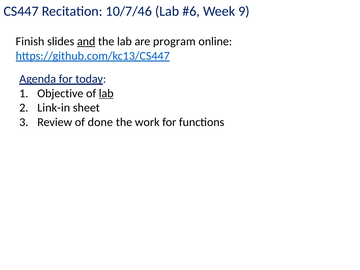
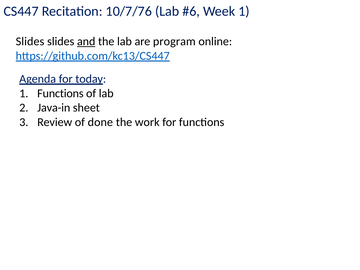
10/7/46: 10/7/46 -> 10/7/76 (129, 11)
Week 9: 9 -> 1 (244, 11)
Finish: Finish -> Slides (30, 41)
Objective: Objective -> Functions (60, 93)
lab underline: present -> none (106, 93)
Link-in: Link-in -> Java-in (54, 108)
